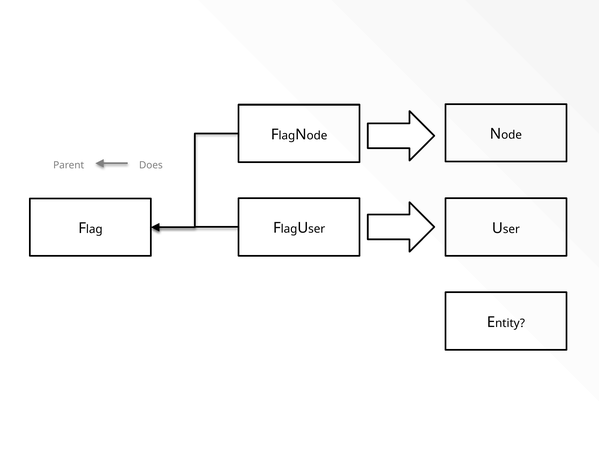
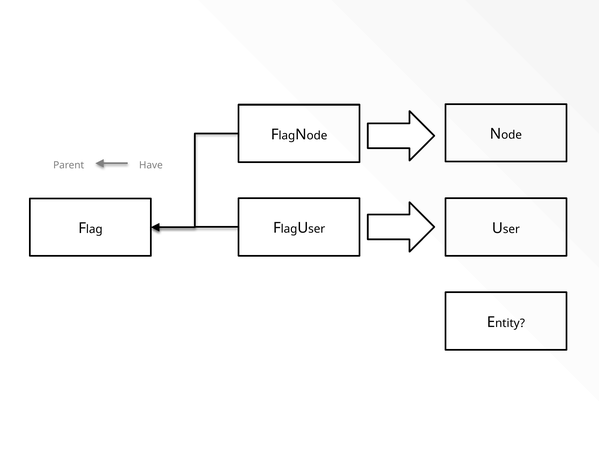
Does: Does -> Have (151, 165)
